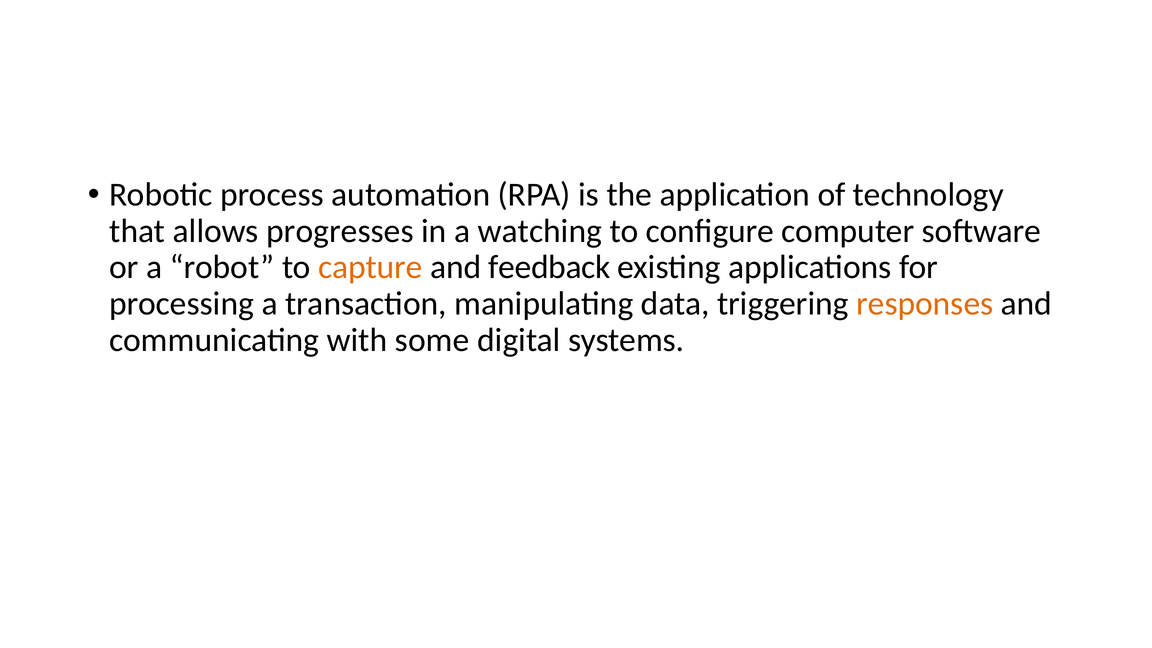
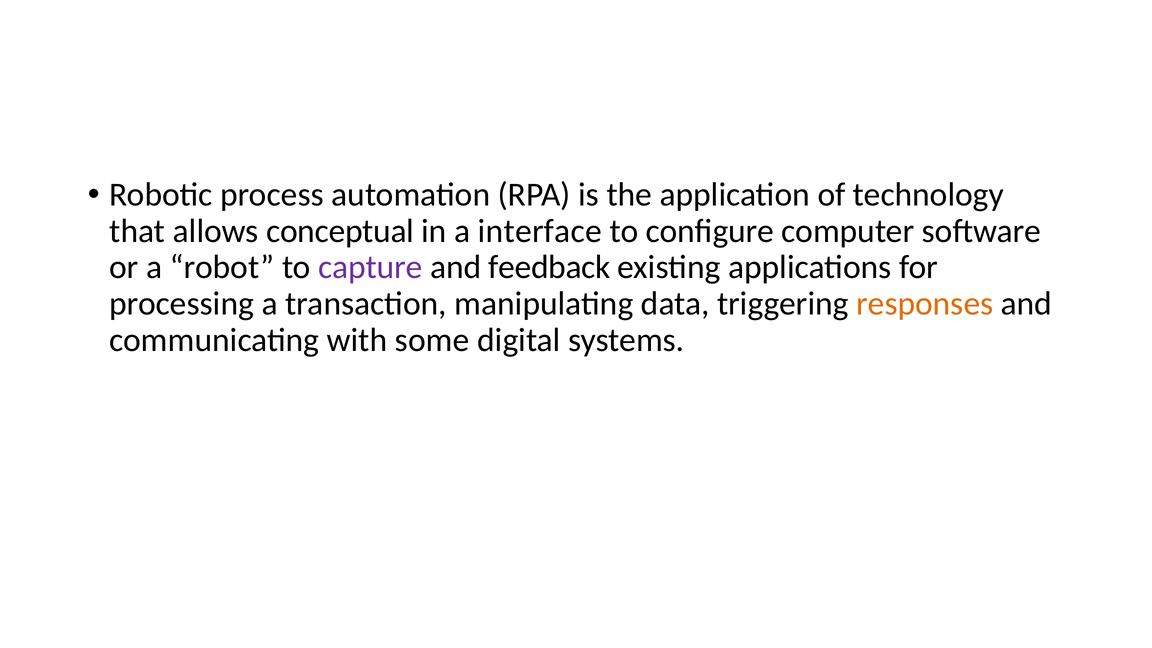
progresses: progresses -> conceptual (340, 231)
watching: watching -> interface (540, 231)
capture colour: orange -> purple (370, 267)
